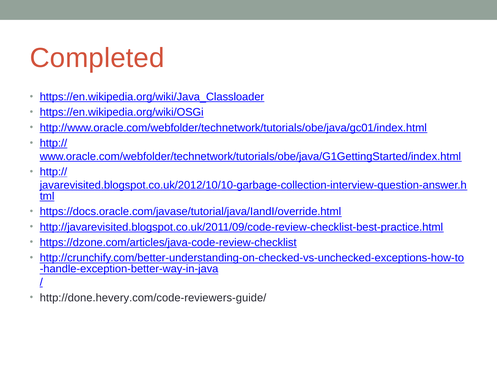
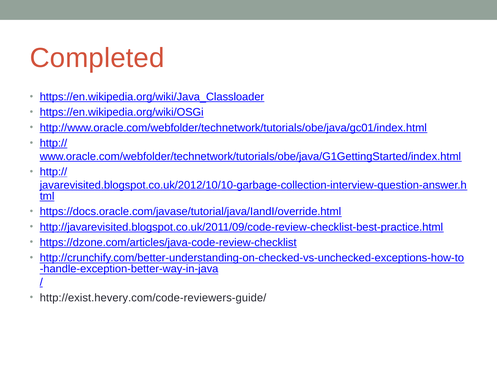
http://done.hevery.com/code-reviewers-guide/: http://done.hevery.com/code-reviewers-guide/ -> http://exist.hevery.com/code-reviewers-guide/ (153, 297)
